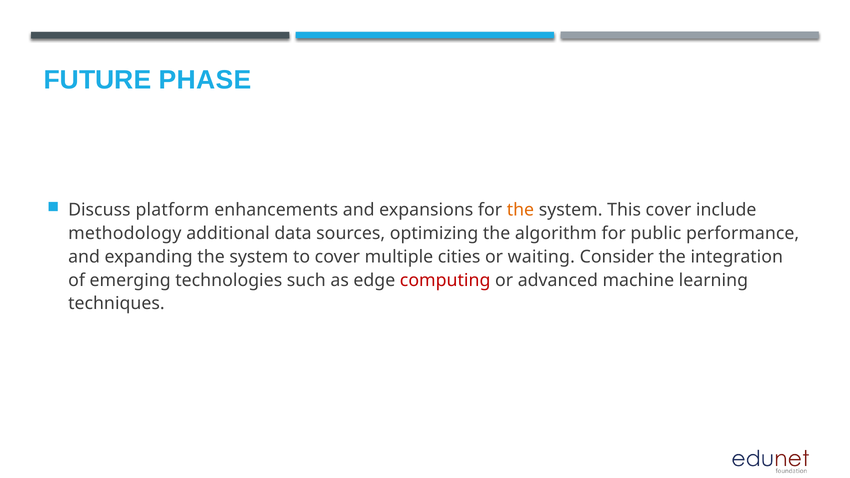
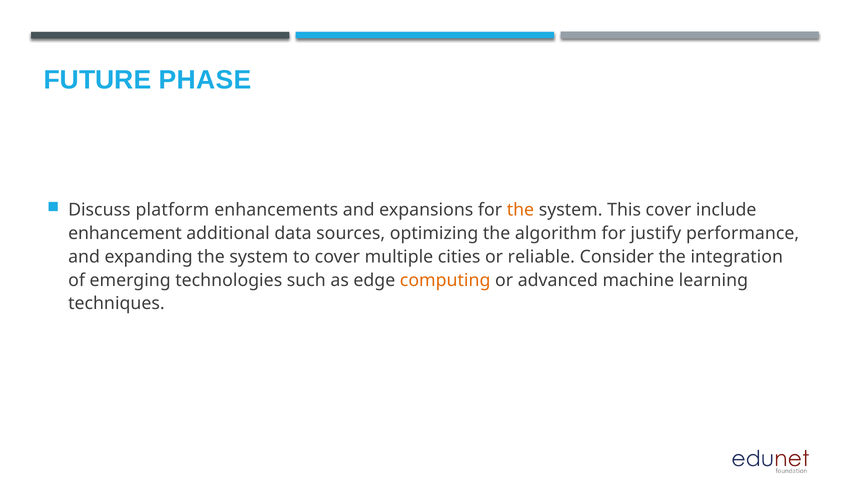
methodology: methodology -> enhancement (125, 234)
public: public -> justify (656, 234)
waiting: waiting -> reliable (541, 257)
computing colour: red -> orange (445, 280)
